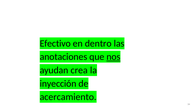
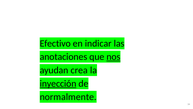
dentro: dentro -> indicar (98, 43)
inyección underline: none -> present (58, 83)
acercamiento: acercamiento -> normalmente (68, 97)
